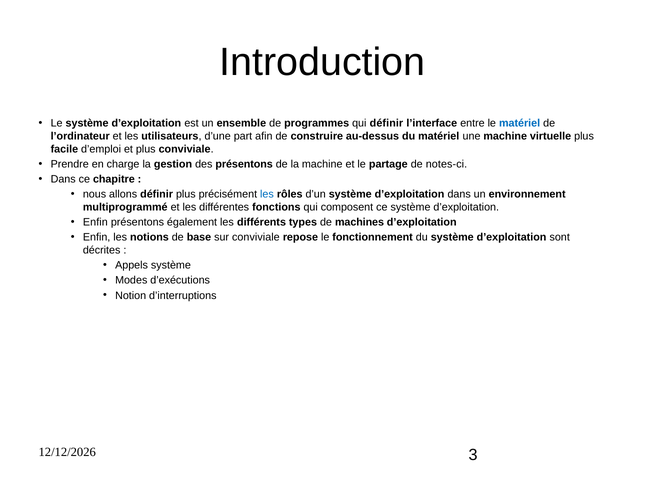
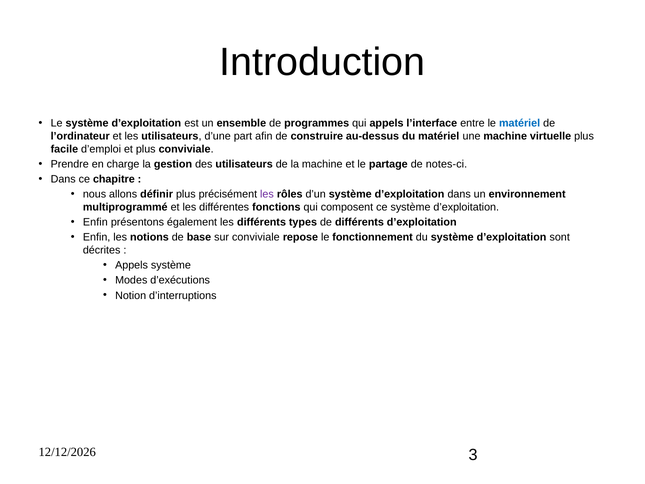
qui définir: définir -> appels (387, 123)
des présentons: présentons -> utilisateurs (244, 164)
les colour: blue -> purple (267, 194)
de machines: machines -> différents (359, 222)
